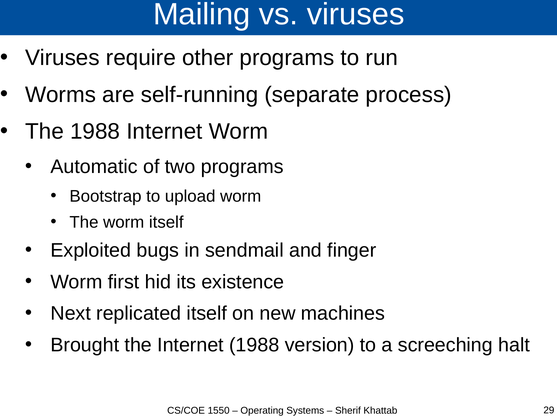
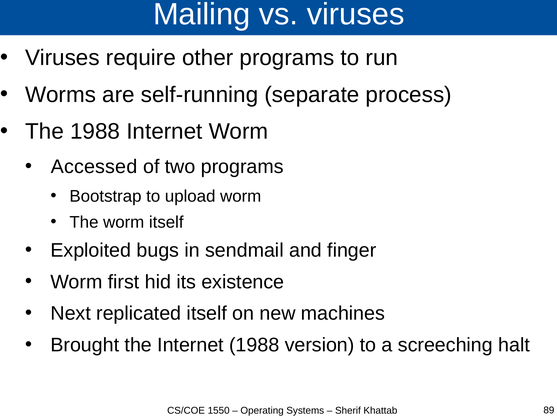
Automatic: Automatic -> Accessed (94, 167)
29: 29 -> 89 (549, 411)
